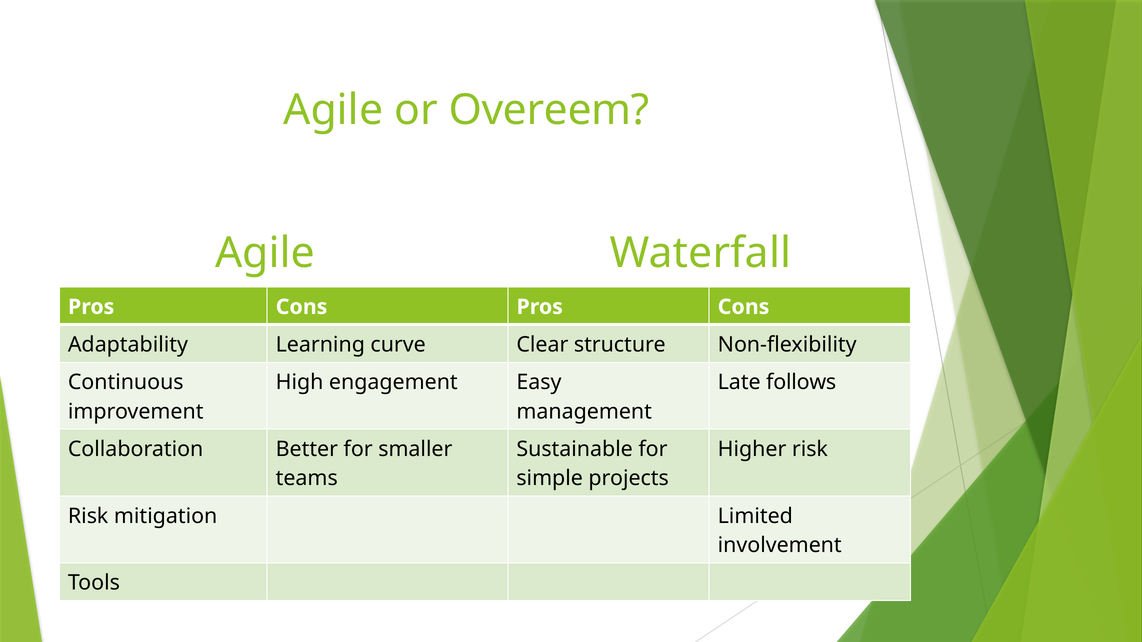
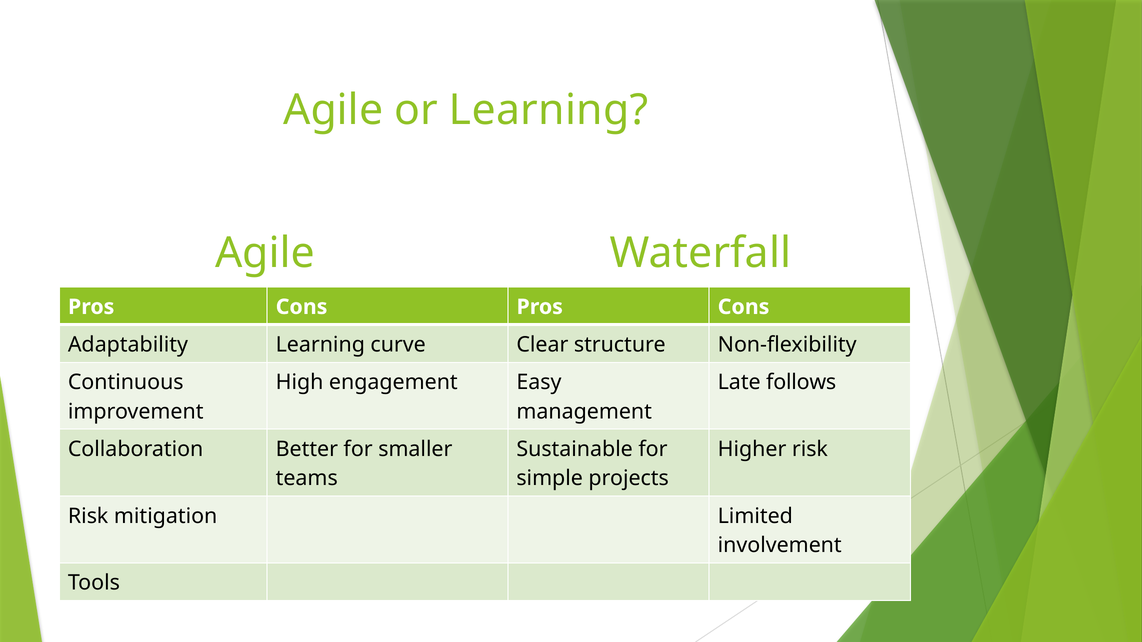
or Overeem: Overeem -> Learning (549, 110)
